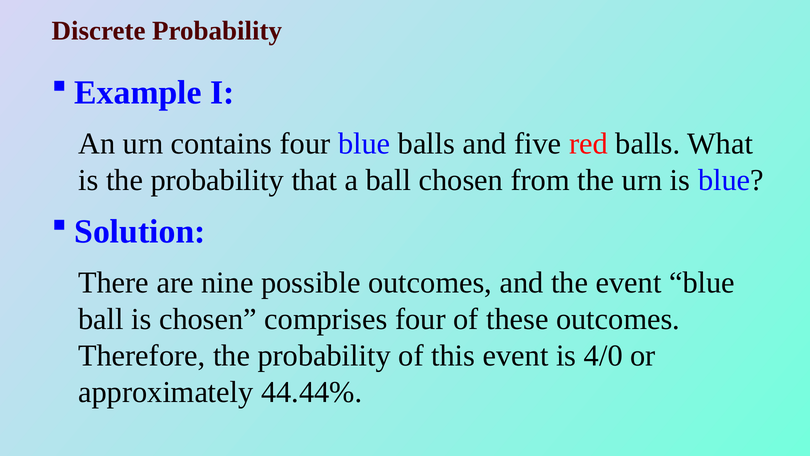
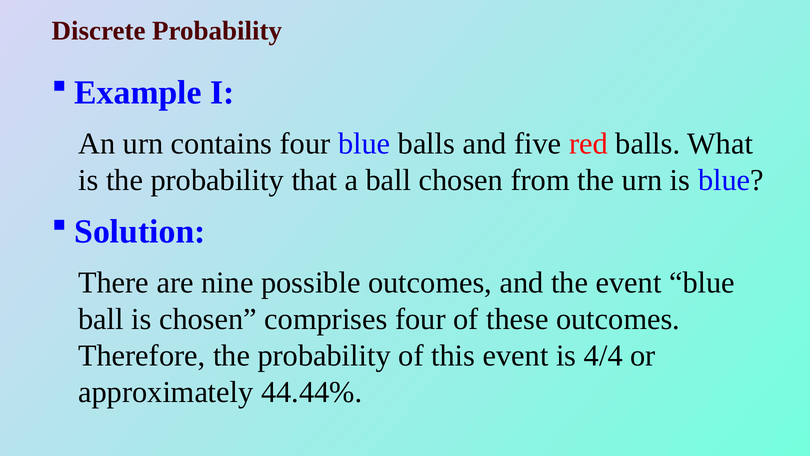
4/0: 4/0 -> 4/4 (603, 355)
